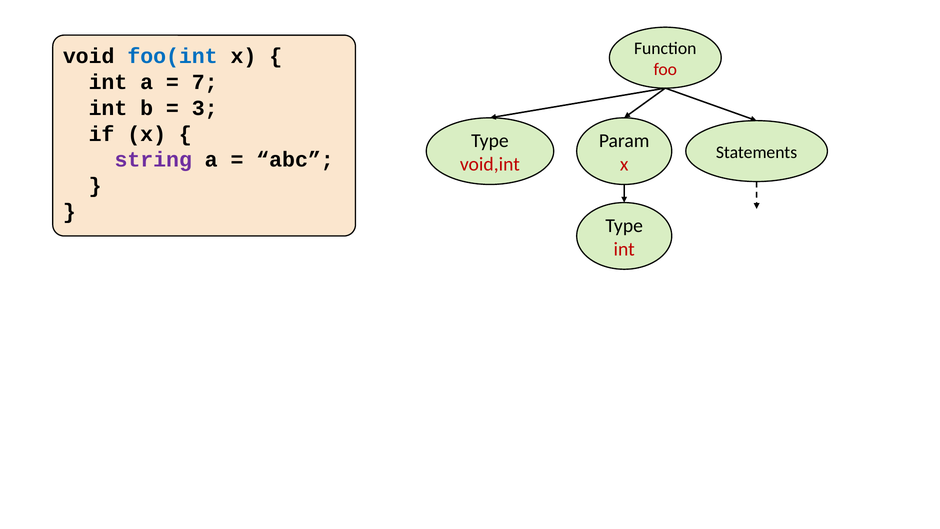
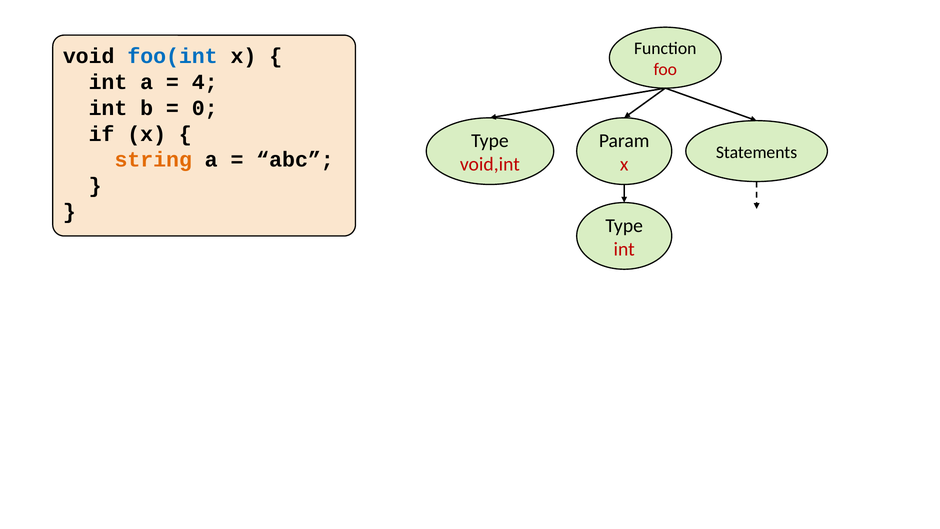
7: 7 -> 4 (205, 82)
3: 3 -> 0 (205, 108)
string colour: purple -> orange (153, 160)
